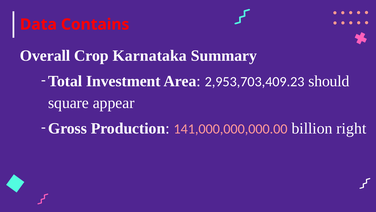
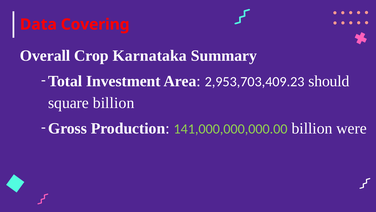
Contains: Contains -> Covering (95, 24)
square appear: appear -> billion (114, 103)
141,000,000,000.00 colour: pink -> light green (231, 129)
right: right -> were (352, 128)
